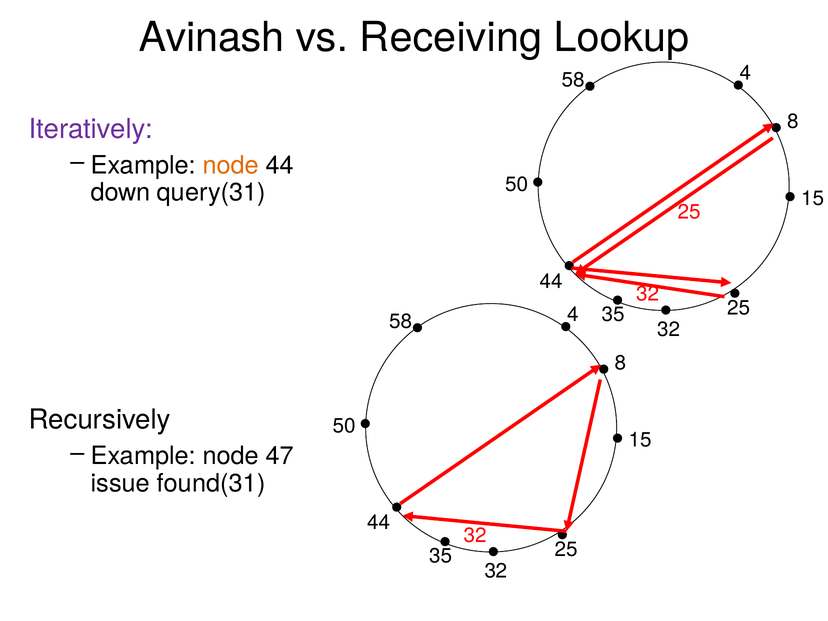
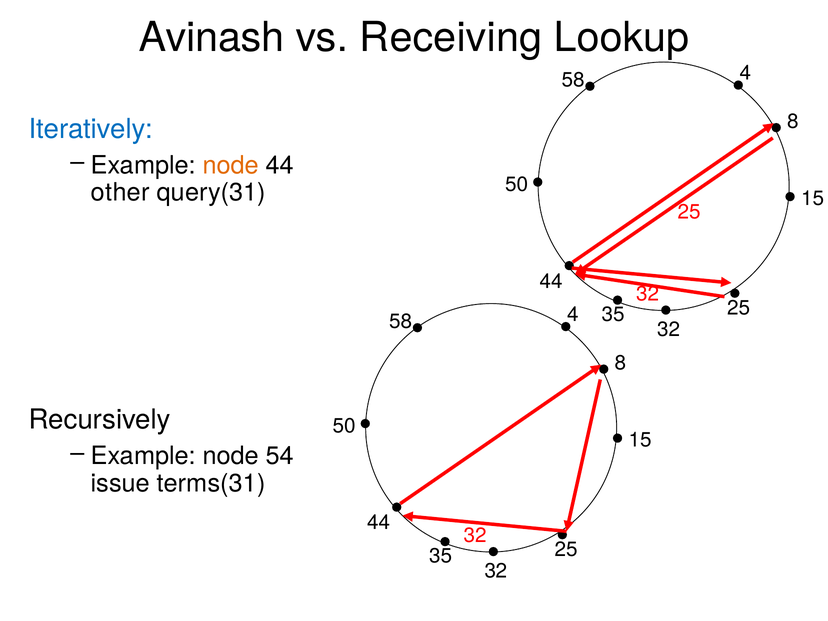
Iteratively colour: purple -> blue (91, 129)
down: down -> other (120, 193)
47: 47 -> 54 (280, 456)
found(31: found(31 -> terms(31 (211, 483)
